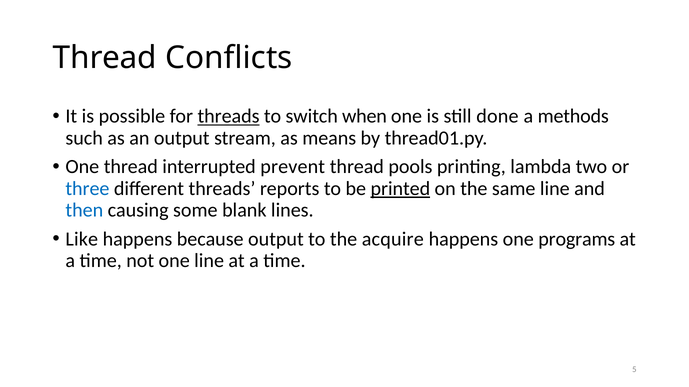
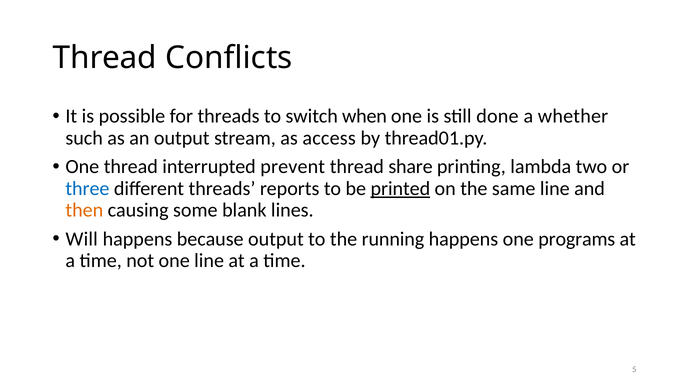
threads underline: present -> none (229, 116)
methods: methods -> whether (573, 116)
means: means -> access (329, 138)
pools: pools -> share (411, 167)
then colour: blue -> orange (84, 211)
Like: Like -> Will (82, 239)
acquire: acquire -> running (393, 239)
